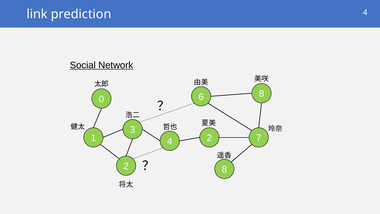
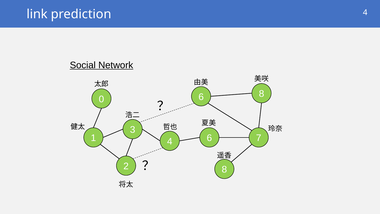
4 2: 2 -> 6 (209, 138)
